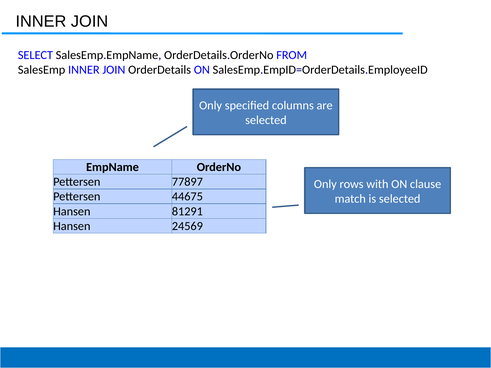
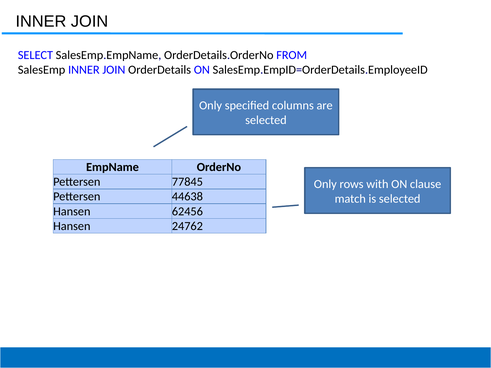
77897: 77897 -> 77845 (187, 182)
44675: 44675 -> 44638 (187, 197)
81291: 81291 -> 62456 (187, 211)
24569: 24569 -> 24762 (187, 226)
